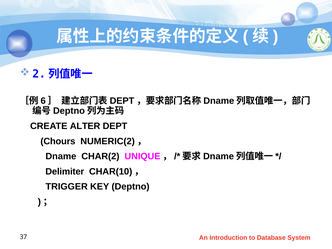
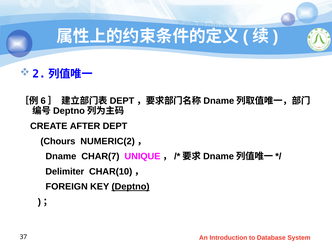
ALTER: ALTER -> AFTER (85, 126)
CHAR(2: CHAR(2 -> CHAR(7 (100, 156)
TRIGGER: TRIGGER -> FOREIGN (67, 187)
Deptno underline: none -> present (131, 187)
